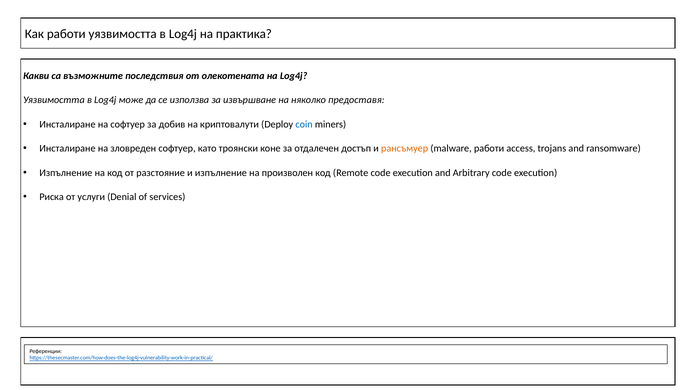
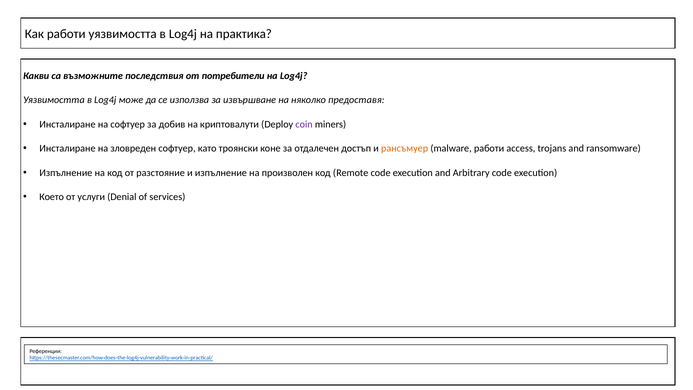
олекотената: олекотената -> потребители (233, 76)
coin colour: blue -> purple (304, 124)
Риска: Риска -> Което (52, 197)
